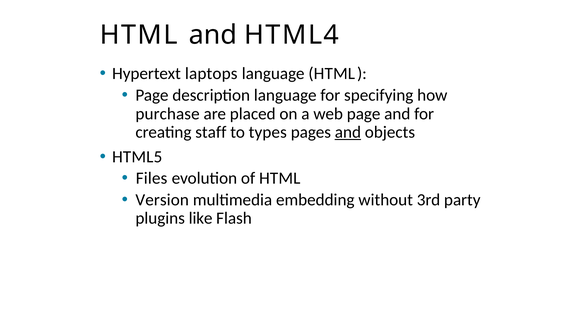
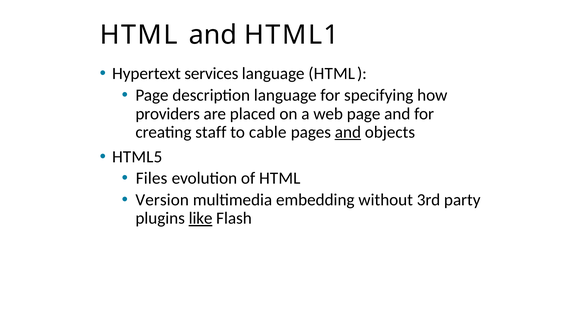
4: 4 -> 1 (331, 35)
laptops: laptops -> services (211, 74)
purchase: purchase -> providers (168, 114)
types: types -> cable (268, 132)
like underline: none -> present (201, 218)
